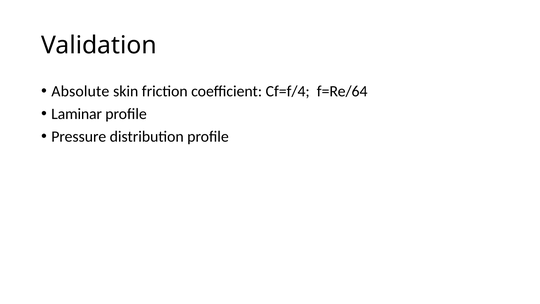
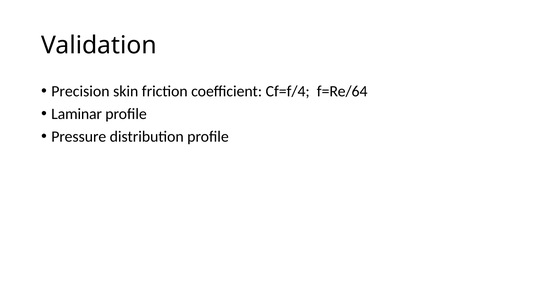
Absolute: Absolute -> Precision (80, 91)
